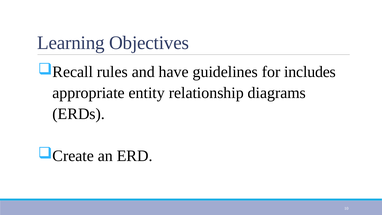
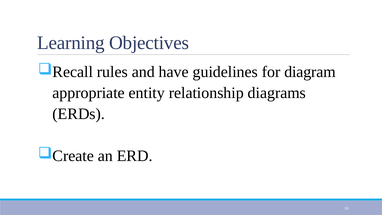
includes: includes -> diagram (310, 72)
